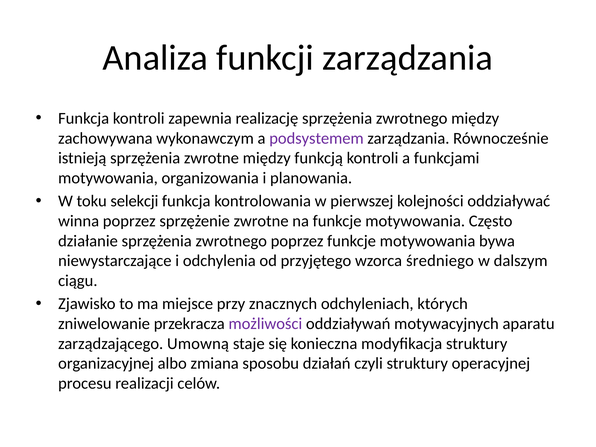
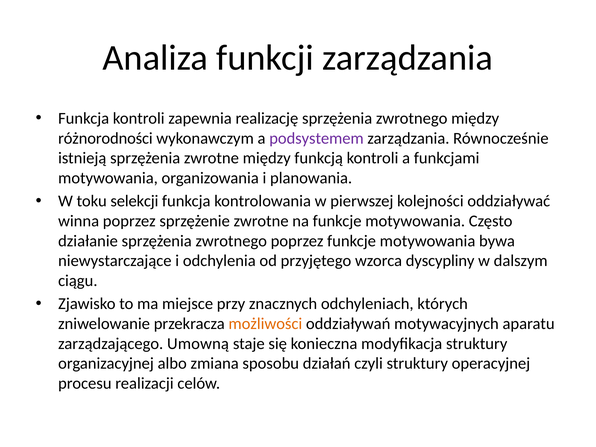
zachowywana: zachowywana -> różnorodności (105, 138)
średniego: średniego -> dyscypliny (440, 261)
możliwości colour: purple -> orange (265, 324)
